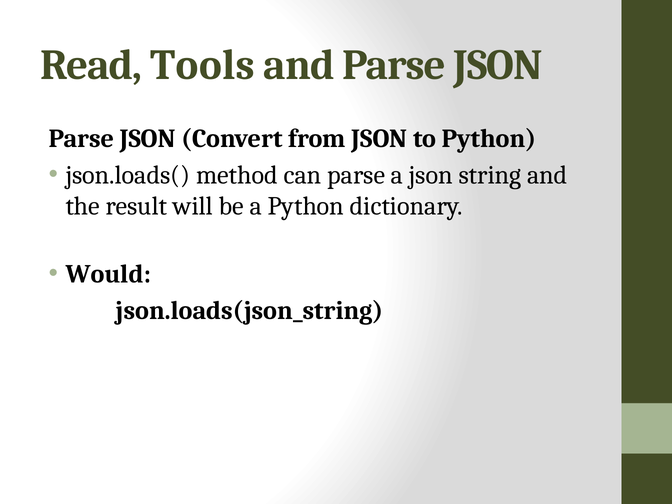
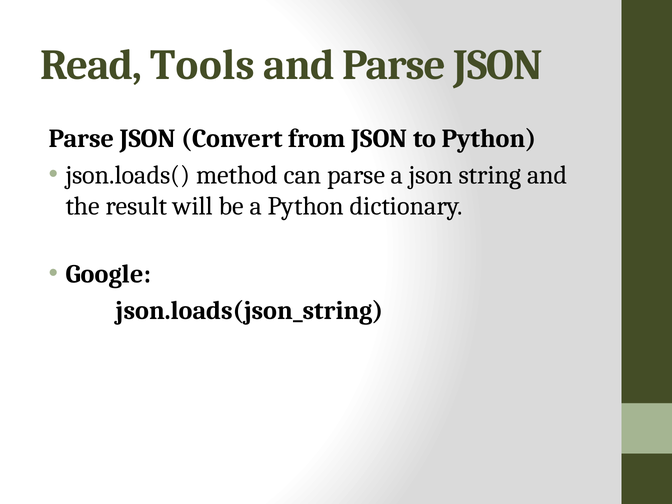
Would: Would -> Google (108, 274)
